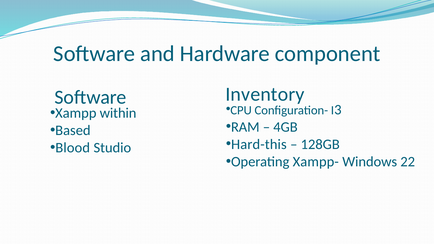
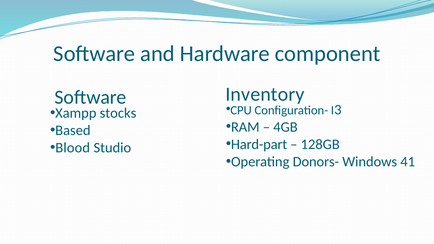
within: within -> stocks (118, 113)
Hard-this: Hard-this -> Hard-part (259, 144)
Xampp-: Xampp- -> Donors- (316, 162)
22: 22 -> 41 (408, 162)
